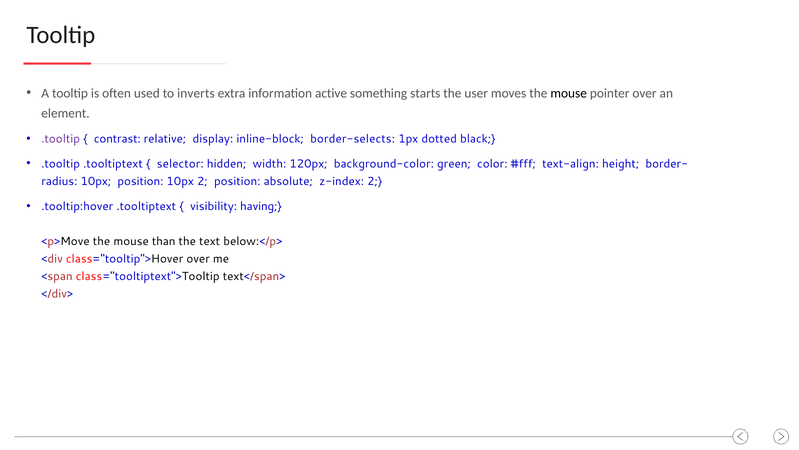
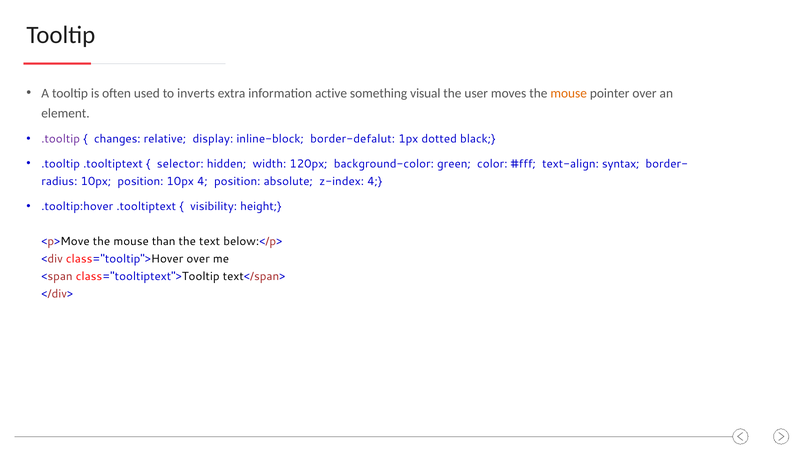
starts: starts -> visual (425, 93)
mouse colour: black -> orange (569, 93)
contrast: contrast -> changes (117, 139)
border-selects: border-selects -> border-defalut (353, 139)
height: height -> syntax (621, 164)
10px 2: 2 -> 4 (202, 181)
z-index 2: 2 -> 4 (375, 181)
having: having -> height (261, 206)
